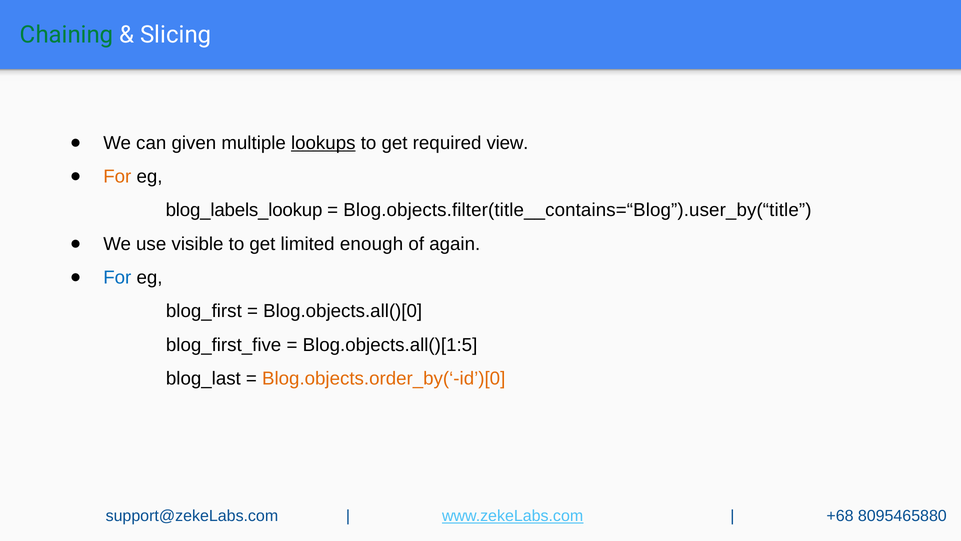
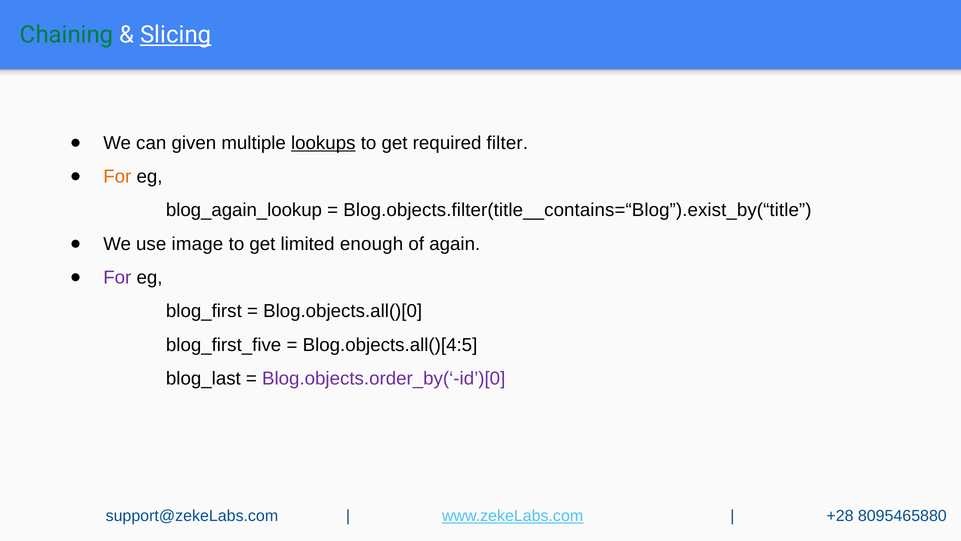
Slicing underline: none -> present (176, 35)
view: view -> filter (507, 143)
blog_labels_lookup: blog_labels_lookup -> blog_again_lookup (244, 210)
Blog.objects.filter(title__contains=“Blog”).user_by(“title: Blog.objects.filter(title__contains=“Blog”).user_by(“title -> Blog.objects.filter(title__contains=“Blog”).exist_by(“title (577, 210)
visible: visible -> image (197, 244)
For colour: blue -> purple (117, 277)
Blog.objects.all()[1:5: Blog.objects.all()[1:5 -> Blog.objects.all()[4:5 (390, 345)
Blog.objects.order_by(‘-id’)[0 colour: orange -> purple (384, 378)
+68: +68 -> +28 (840, 516)
